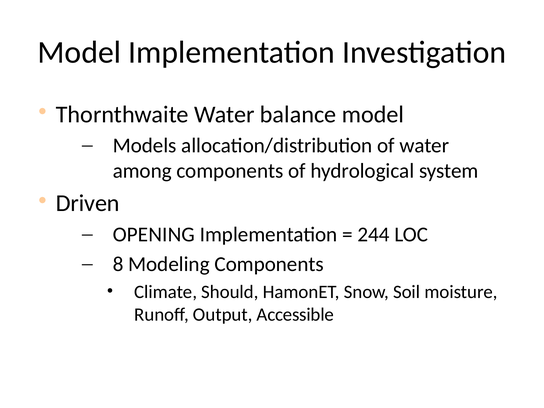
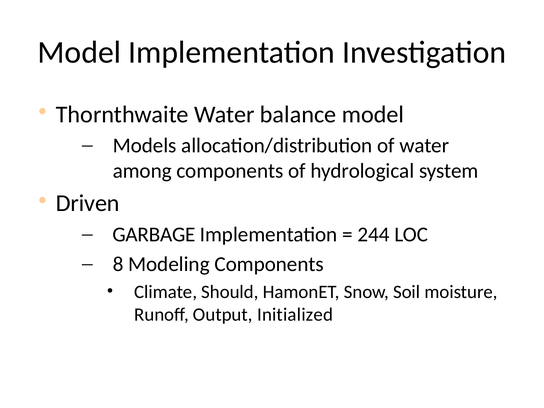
OPENING: OPENING -> GARBAGE (154, 234)
Accessible: Accessible -> Initialized (295, 314)
